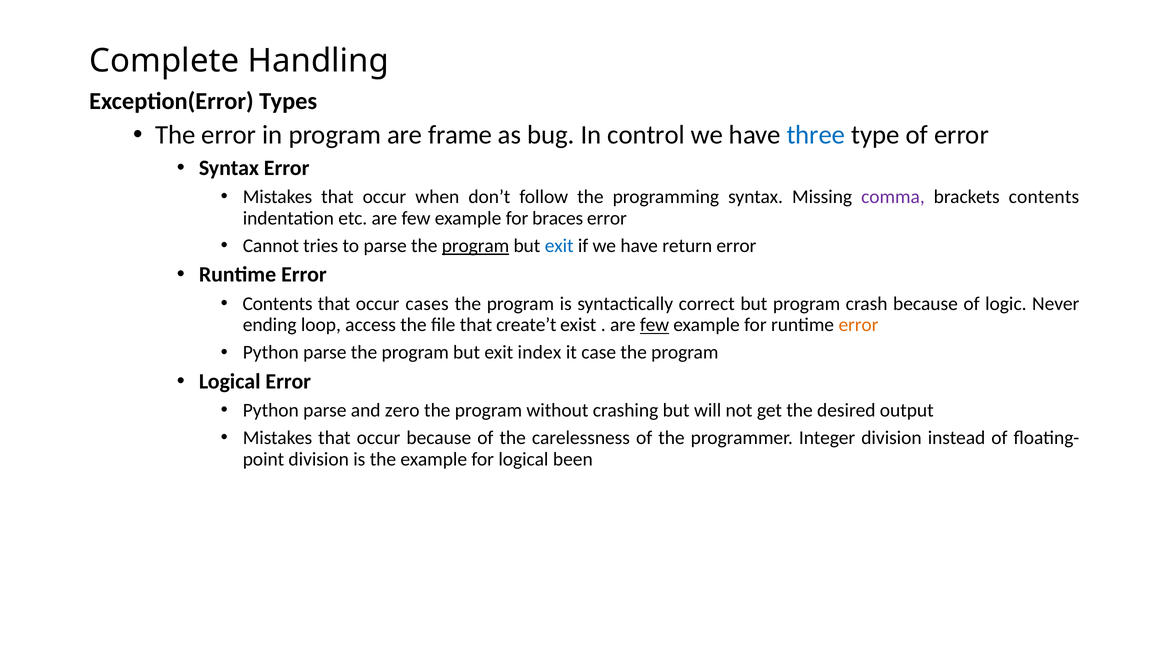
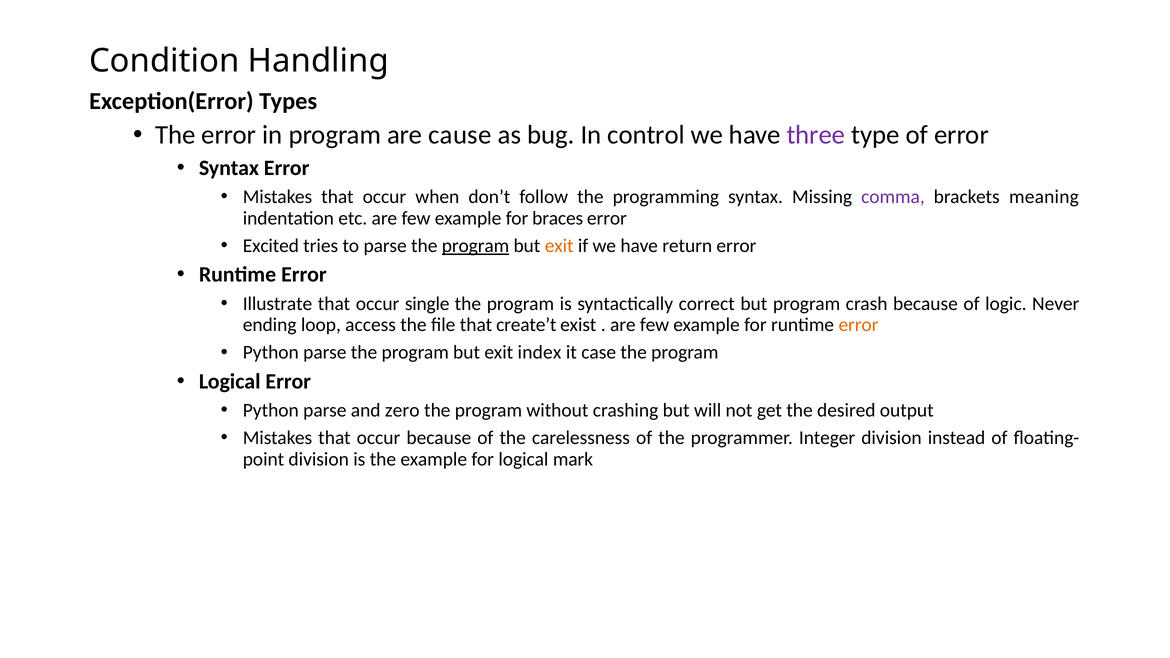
Complete: Complete -> Condition (164, 61)
frame: frame -> cause (460, 135)
three colour: blue -> purple (816, 135)
brackets contents: contents -> meaning (1044, 197)
Cannot: Cannot -> Excited (271, 246)
exit colour: blue -> orange (559, 246)
Contents: Contents -> Illustrate (278, 304)
cases: cases -> single (427, 304)
few underline: present -> none (655, 325)
been: been -> mark (573, 459)
